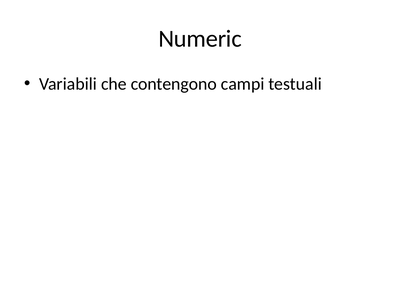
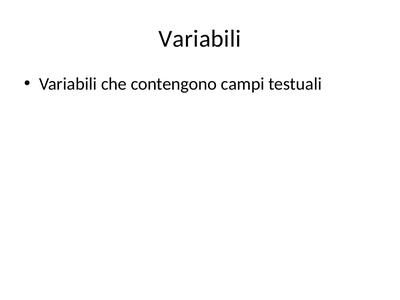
Numeric: Numeric -> Variabili (200, 39)
